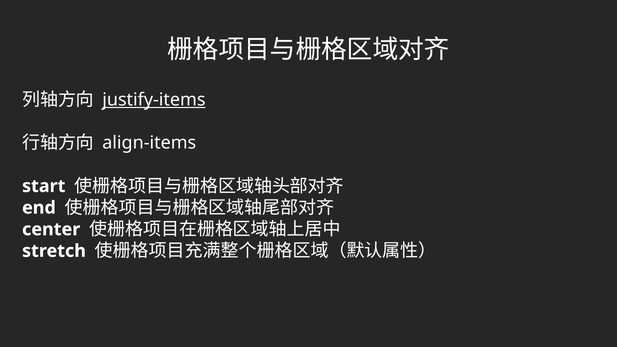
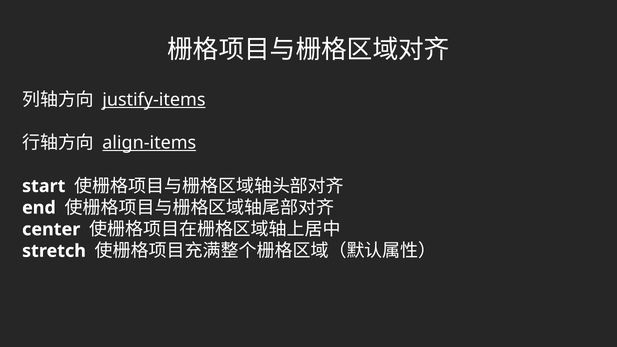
align-items underline: none -> present (149, 143)
